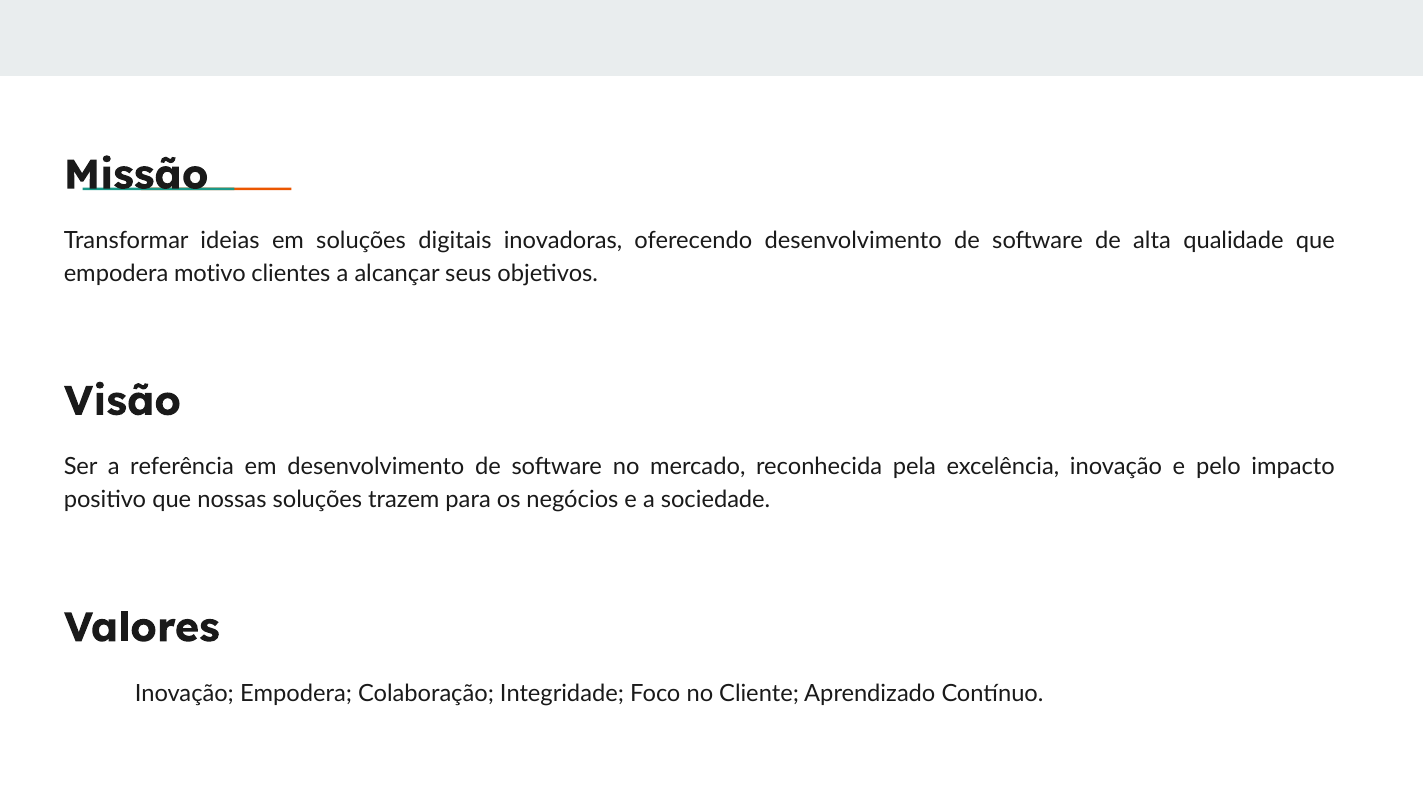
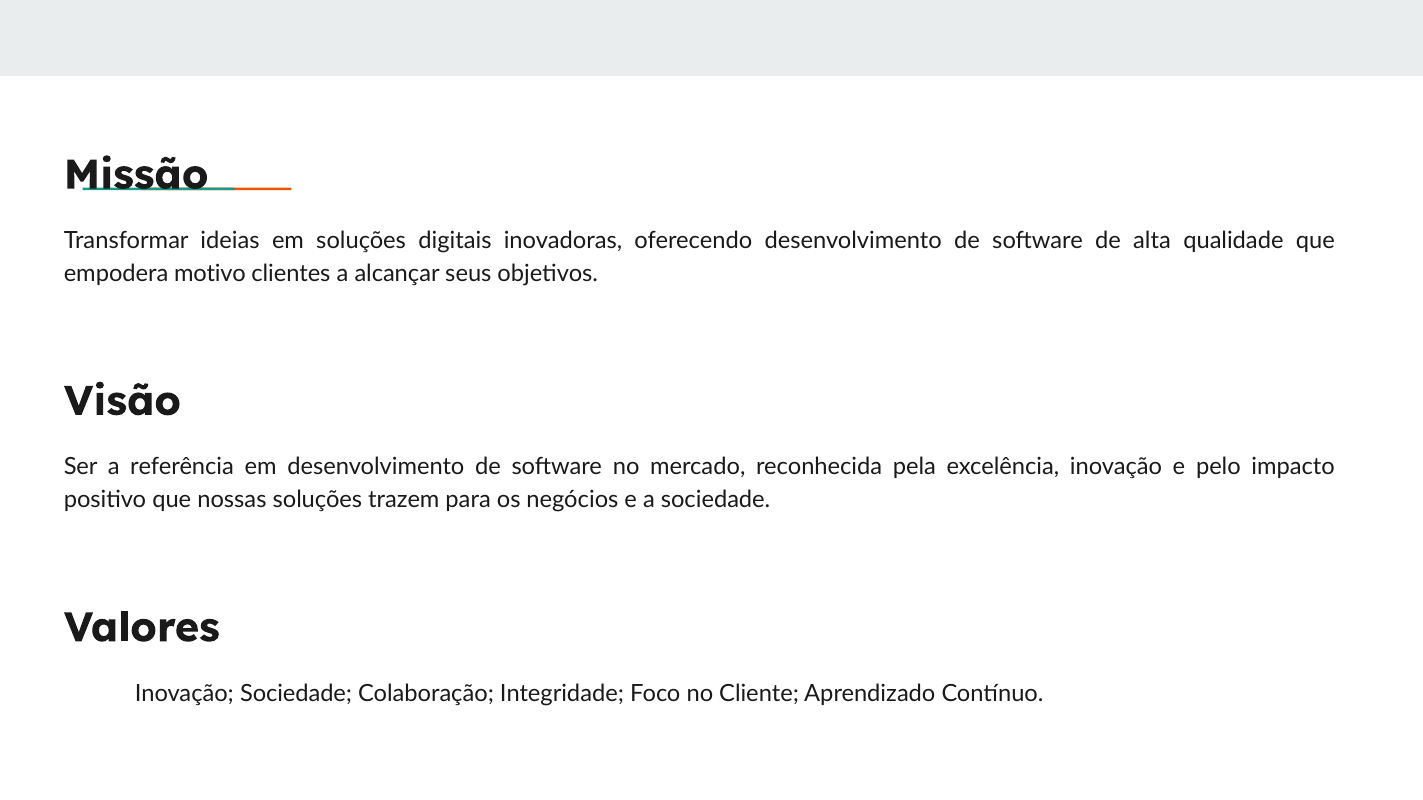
Inovação Empodera: Empodera -> Sociedade (296, 694)
